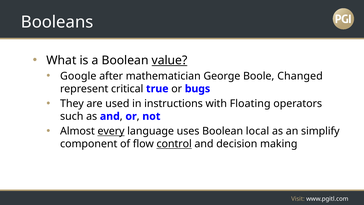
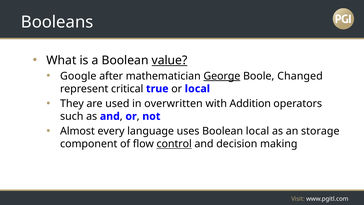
George underline: none -> present (222, 76)
or bugs: bugs -> local (197, 89)
instructions: instructions -> overwritten (173, 103)
Floating: Floating -> Addition (250, 103)
every underline: present -> none (111, 131)
simplify: simplify -> storage (320, 131)
